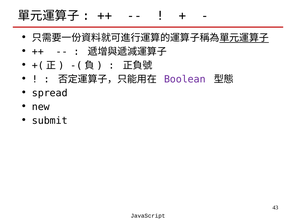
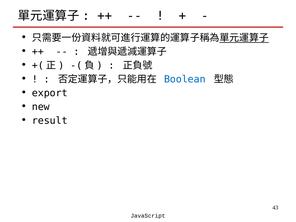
Boolean colour: purple -> blue (185, 79)
spread: spread -> export (50, 93)
submit: submit -> result (50, 121)
